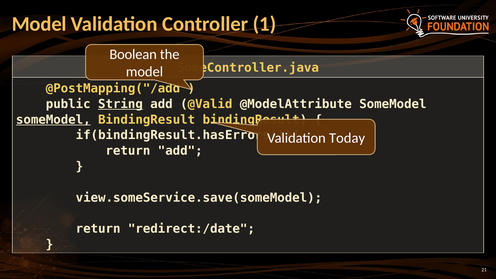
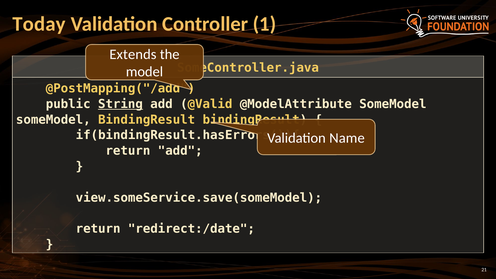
Model: Model -> Today (39, 24)
Boolean: Boolean -> Extends (133, 54)
someModel underline: present -> none (53, 120)
Today: Today -> Name (347, 138)
